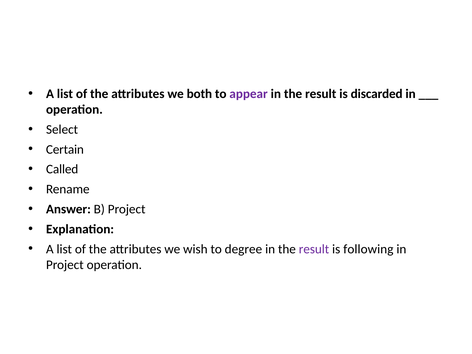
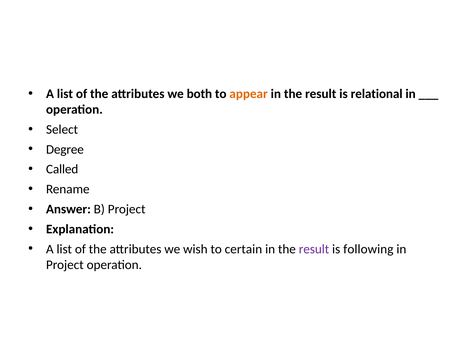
appear colour: purple -> orange (249, 94)
discarded: discarded -> relational (377, 94)
Certain: Certain -> Degree (65, 149)
degree: degree -> certain (243, 249)
